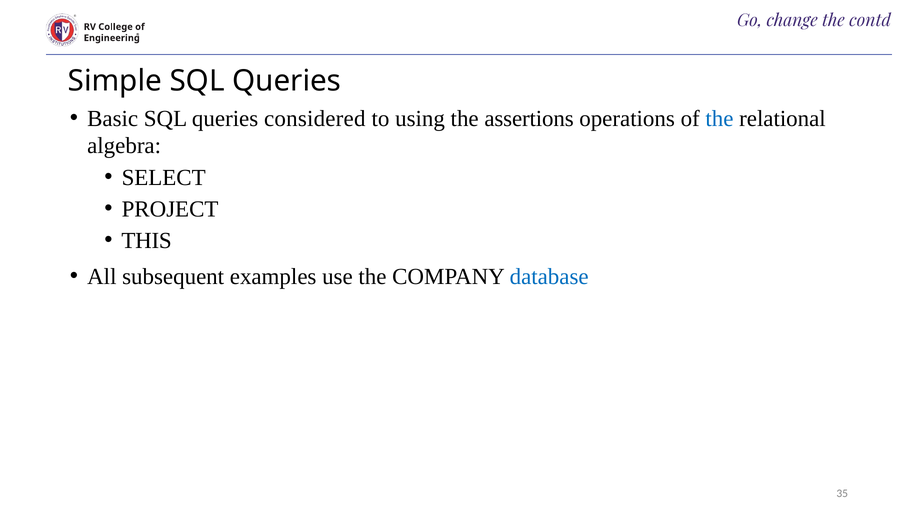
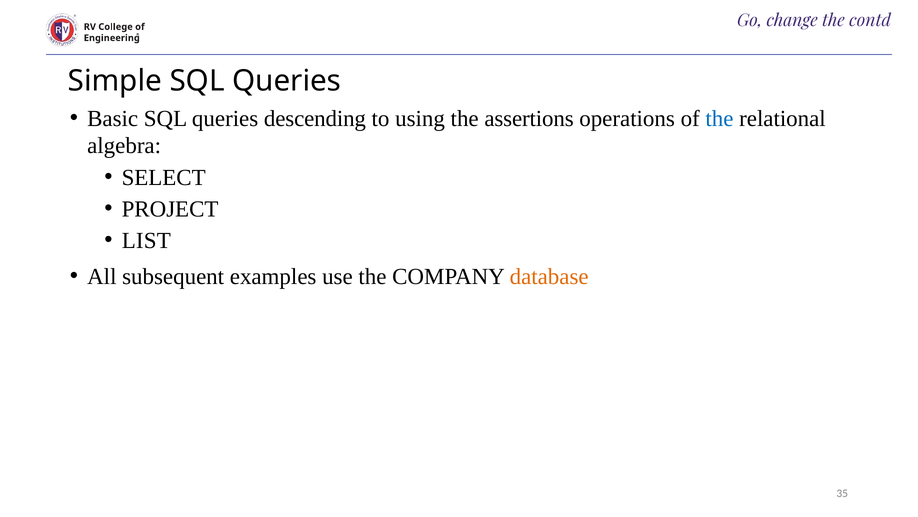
considered: considered -> descending (315, 118)
THIS: THIS -> LIST (146, 240)
database colour: blue -> orange (549, 276)
